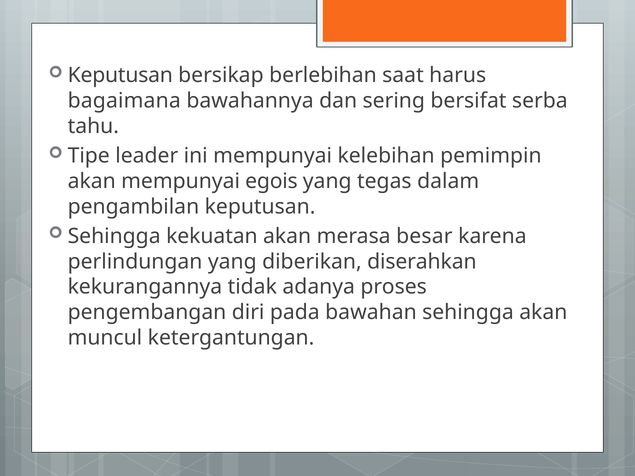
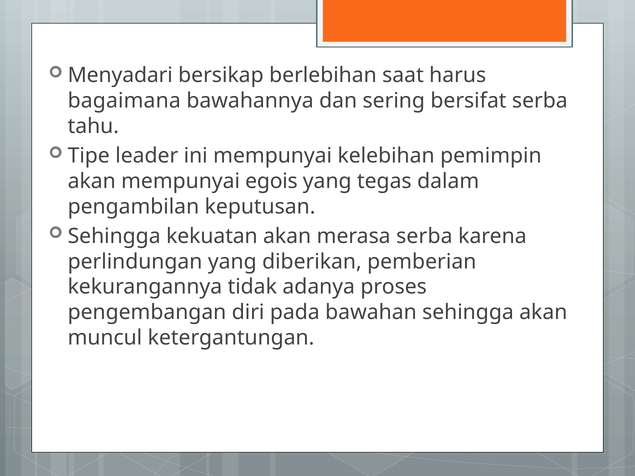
Keputusan: Keputusan -> Menyadari (120, 75)
merasa besar: besar -> serba (424, 236)
diserahkan: diserahkan -> pemberian (422, 262)
